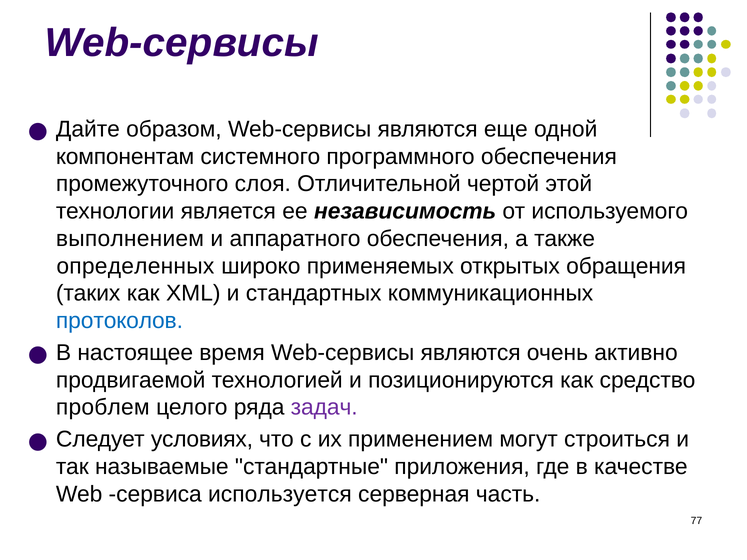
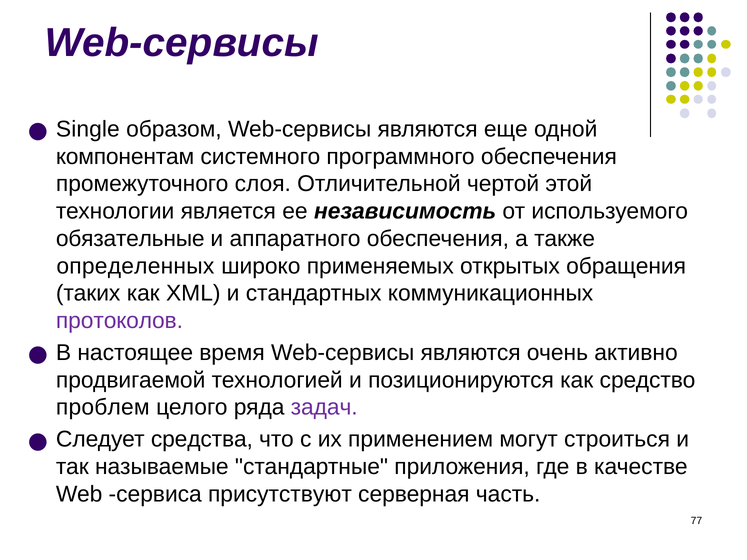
Дайте: Дайте -> Single (88, 129)
выполнением: выполнением -> обязательные (130, 239)
протоколов colour: blue -> purple (119, 321)
условиях: условиях -> средства (202, 440)
используется: используется -> присутствуют (280, 494)
